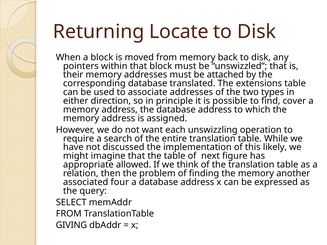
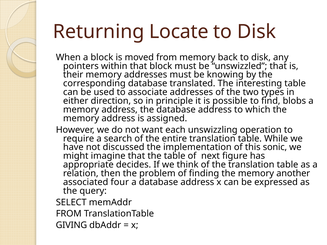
attached: attached -> knowing (225, 75)
extensions: extensions -> interesting (259, 84)
cover: cover -> blobs (294, 101)
likely: likely -> sonic (275, 147)
allowed: allowed -> decides (134, 165)
